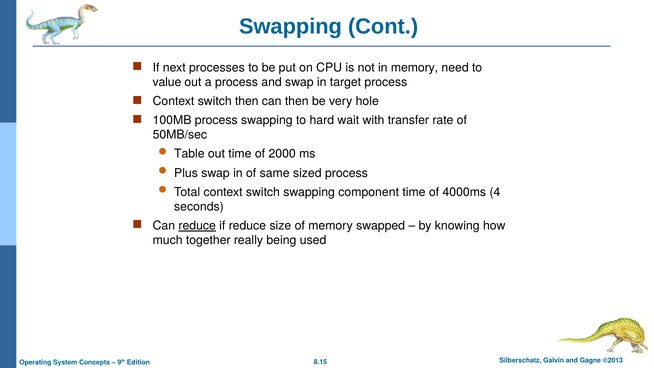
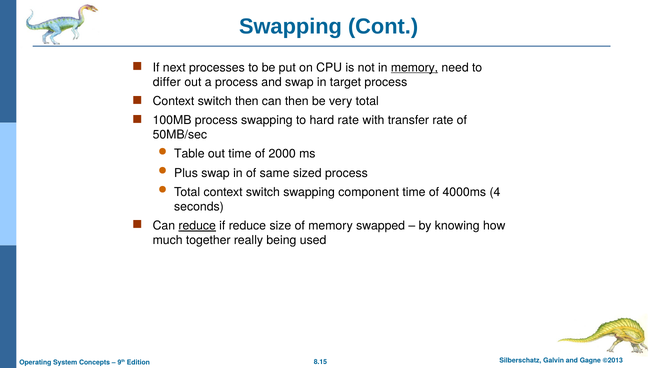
memory underline: none -> present (415, 67)
value: value -> differ (167, 82)
very hole: hole -> total (367, 101)
hard wait: wait -> rate (348, 120)
